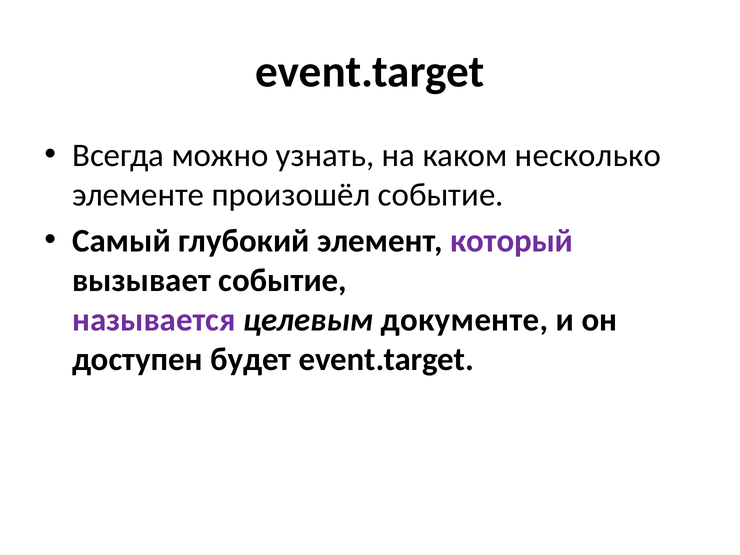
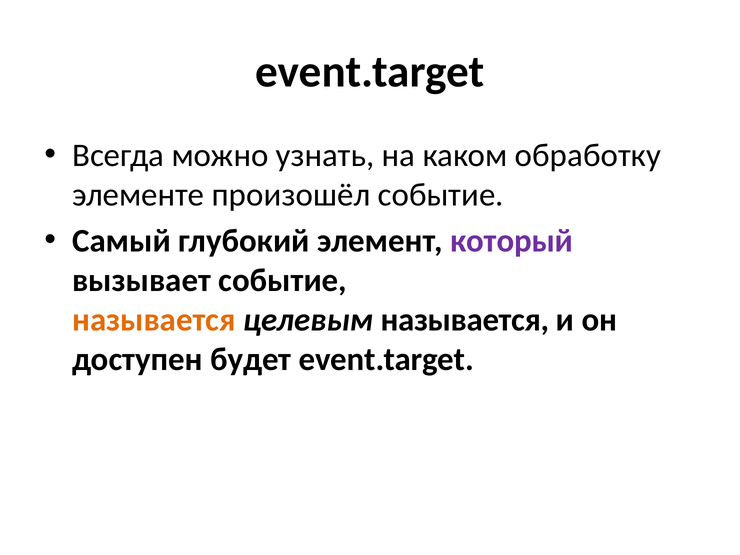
несколько: несколько -> обработку (588, 155)
называется colour: purple -> orange (154, 320)
целевым документе: документе -> называется (465, 320)
